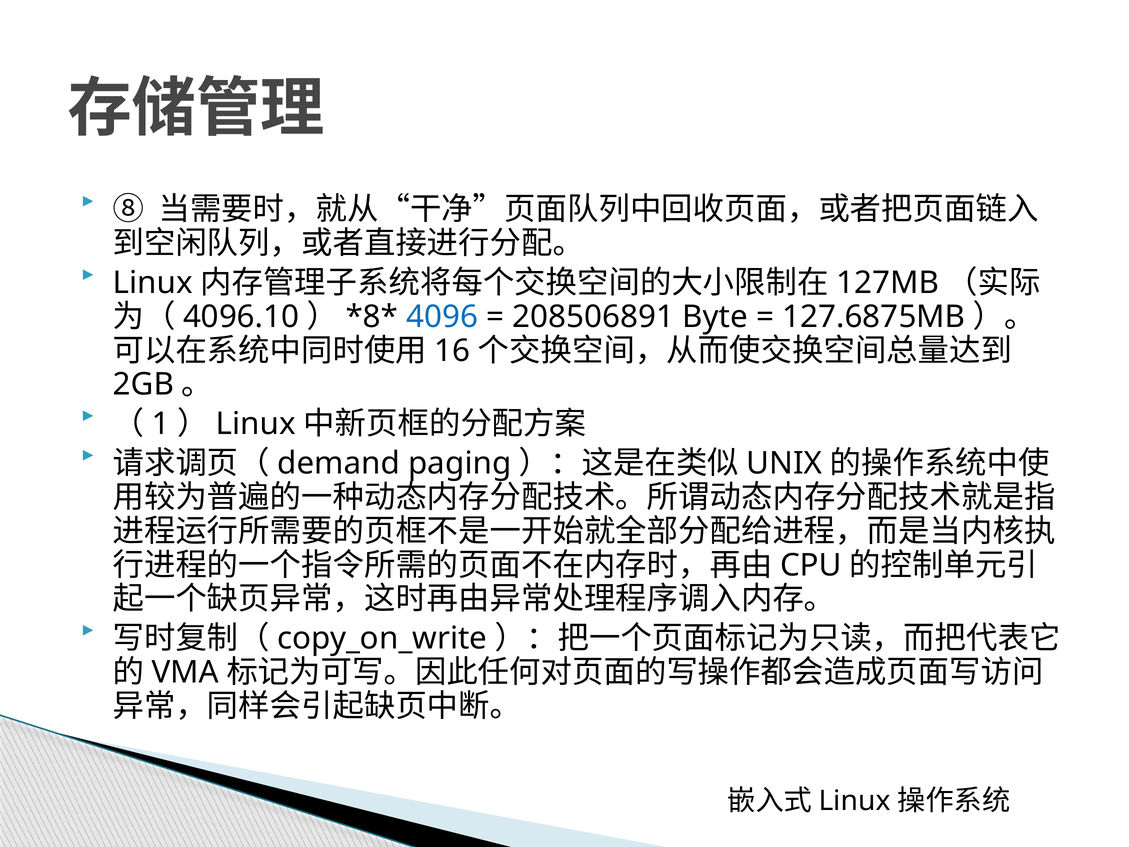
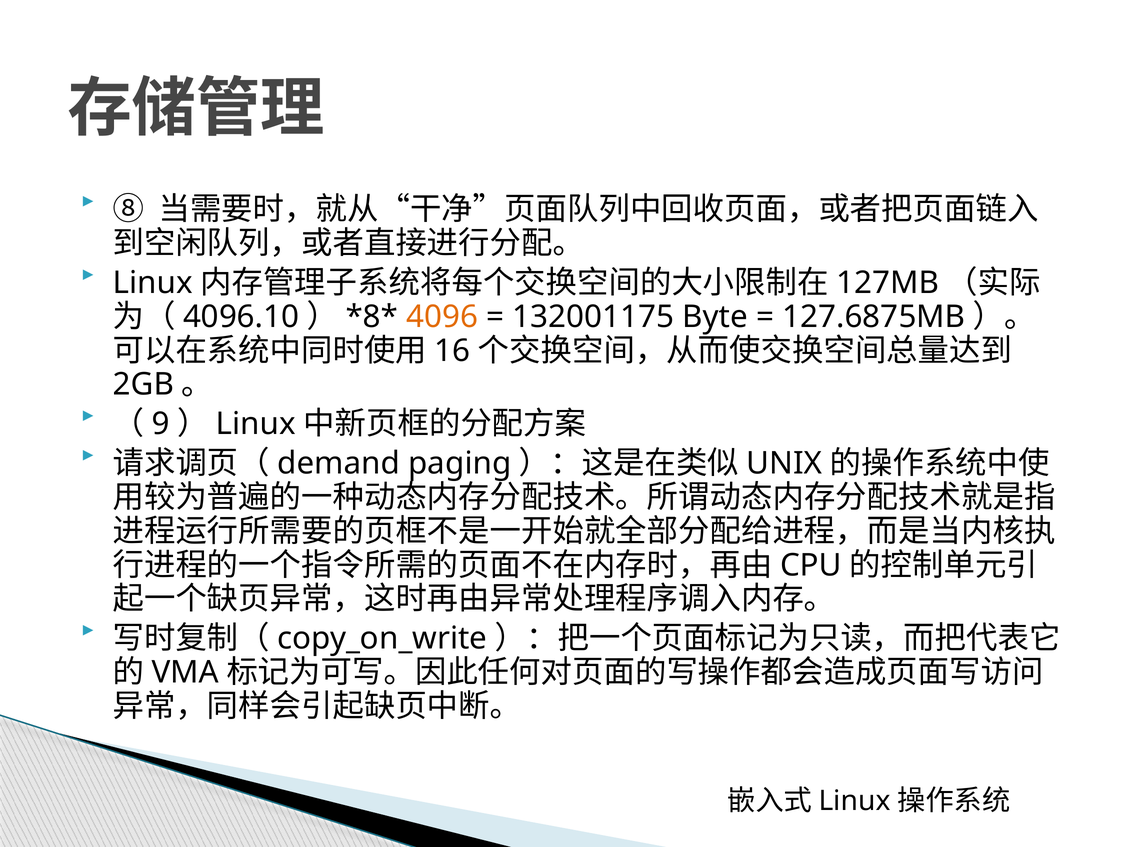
4096 colour: blue -> orange (442, 317)
208506891: 208506891 -> 132001175 (593, 317)
1: 1 -> 9 (161, 424)
